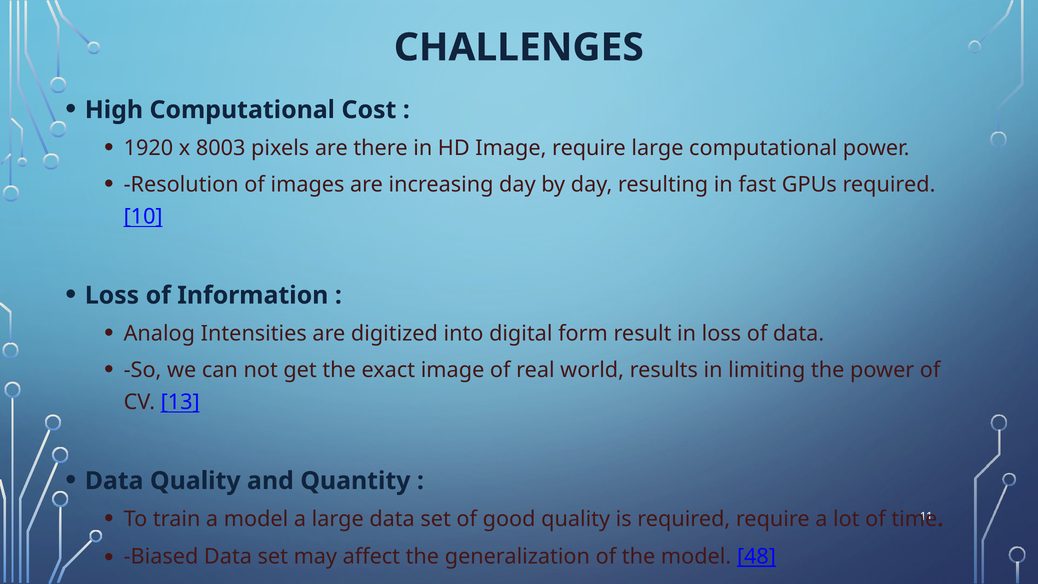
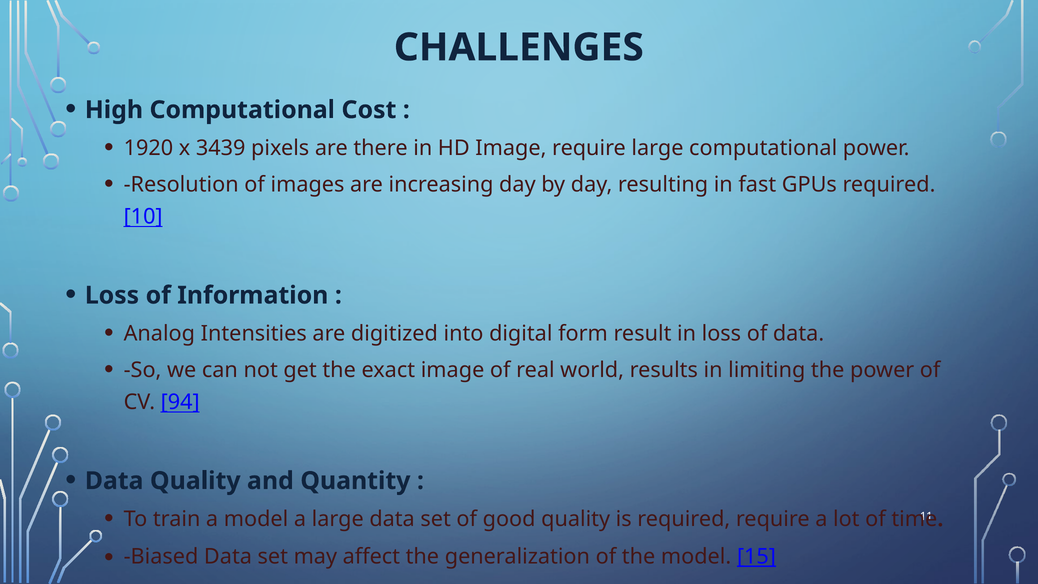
8003: 8003 -> 3439 (221, 148)
13: 13 -> 94 (180, 402)
48: 48 -> 15 (756, 556)
